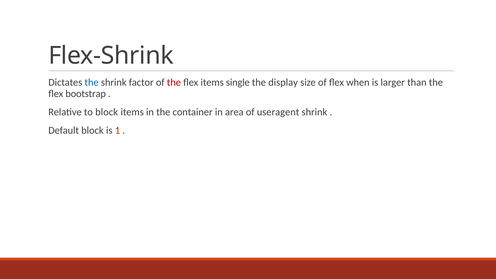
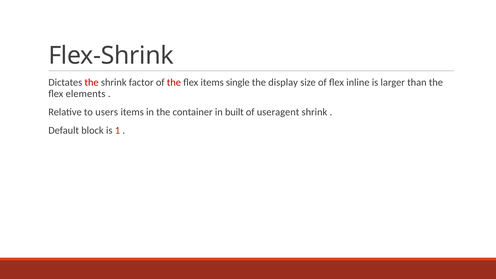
the colour: blue -> red (92, 82)
when: when -> inline (358, 82)
bootstrap: bootstrap -> elements (86, 94)
to block: block -> users (107, 112)
area: area -> built (234, 112)
